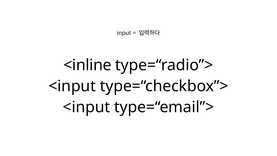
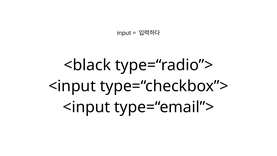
<inline: <inline -> <black (87, 65)
